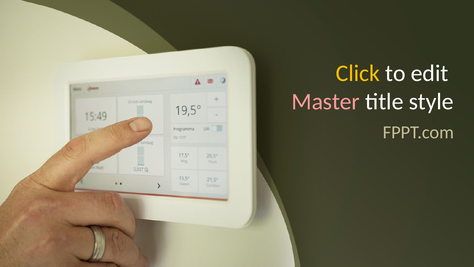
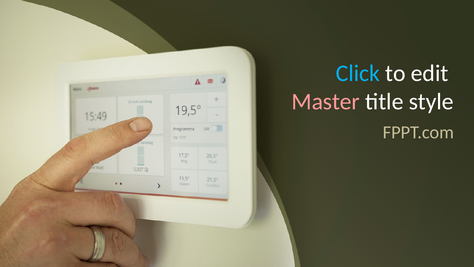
Click colour: yellow -> light blue (358, 73)
